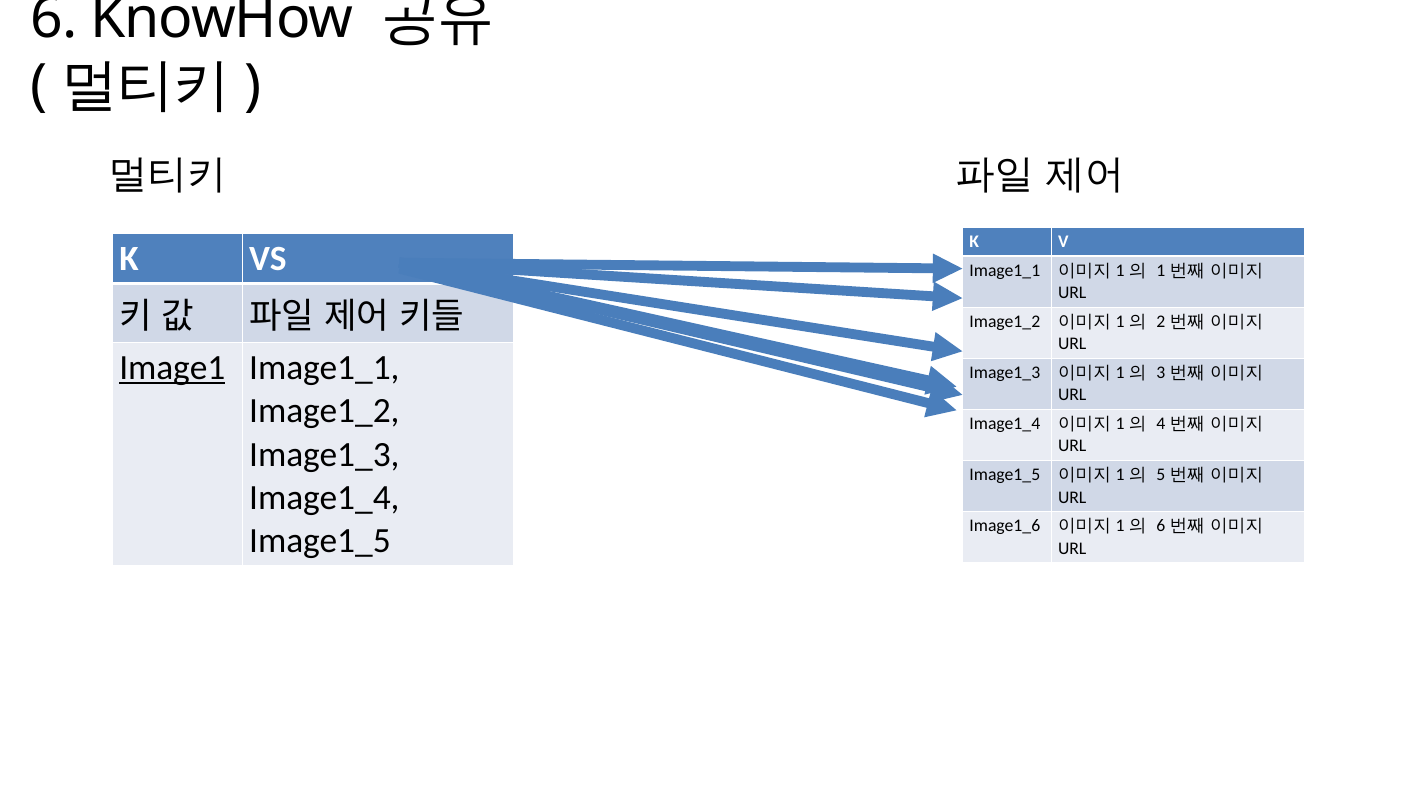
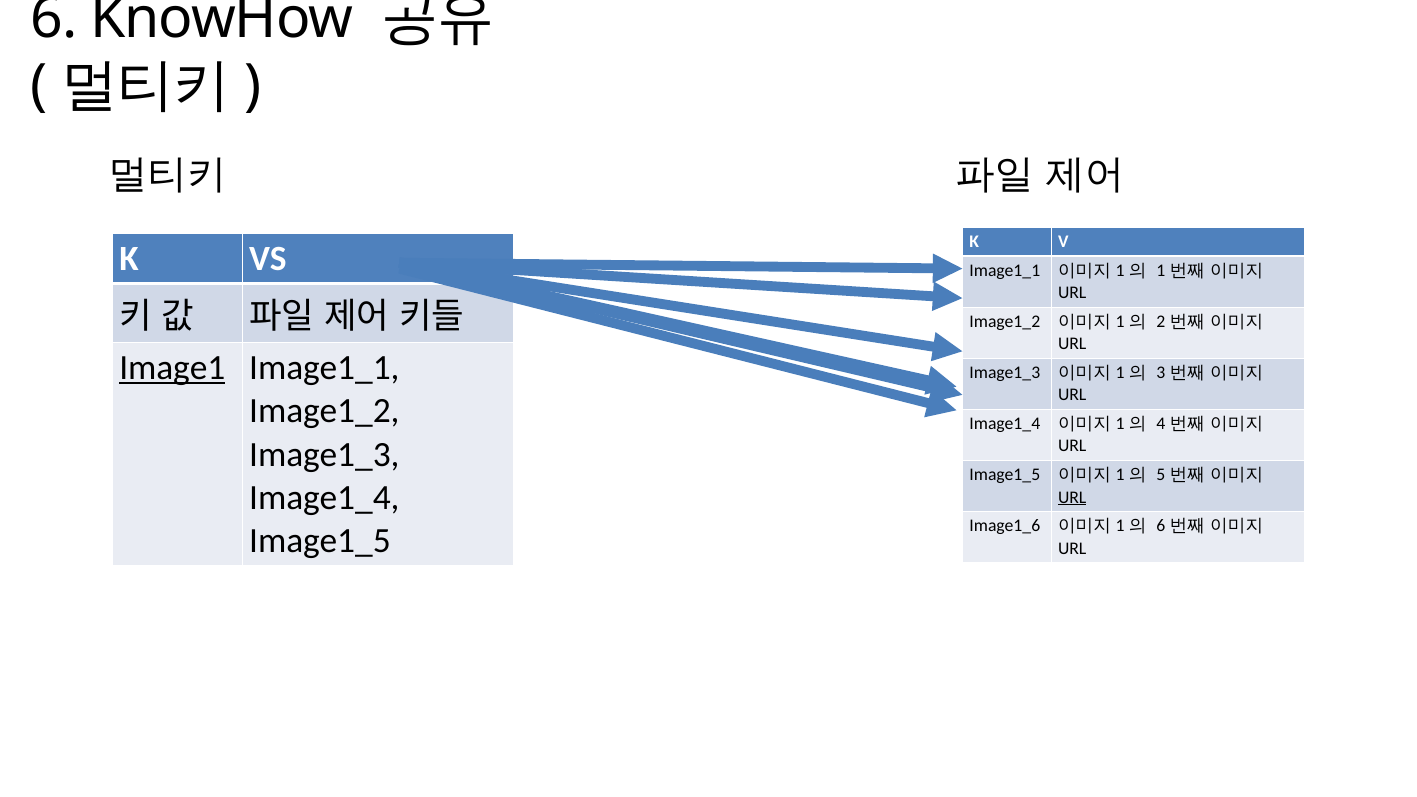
URL underline: none -> present (1072, 497)
